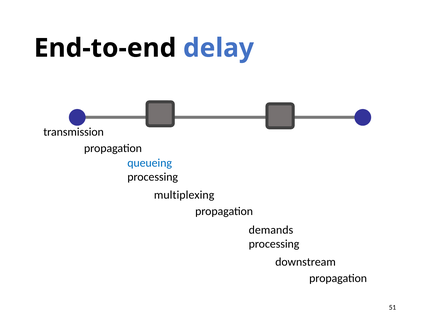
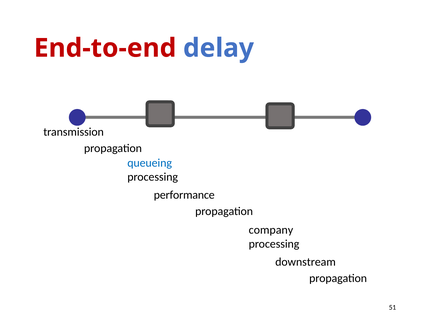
End-to-end colour: black -> red (105, 48)
multiplexing: multiplexing -> performance (184, 195)
demands: demands -> company (271, 230)
